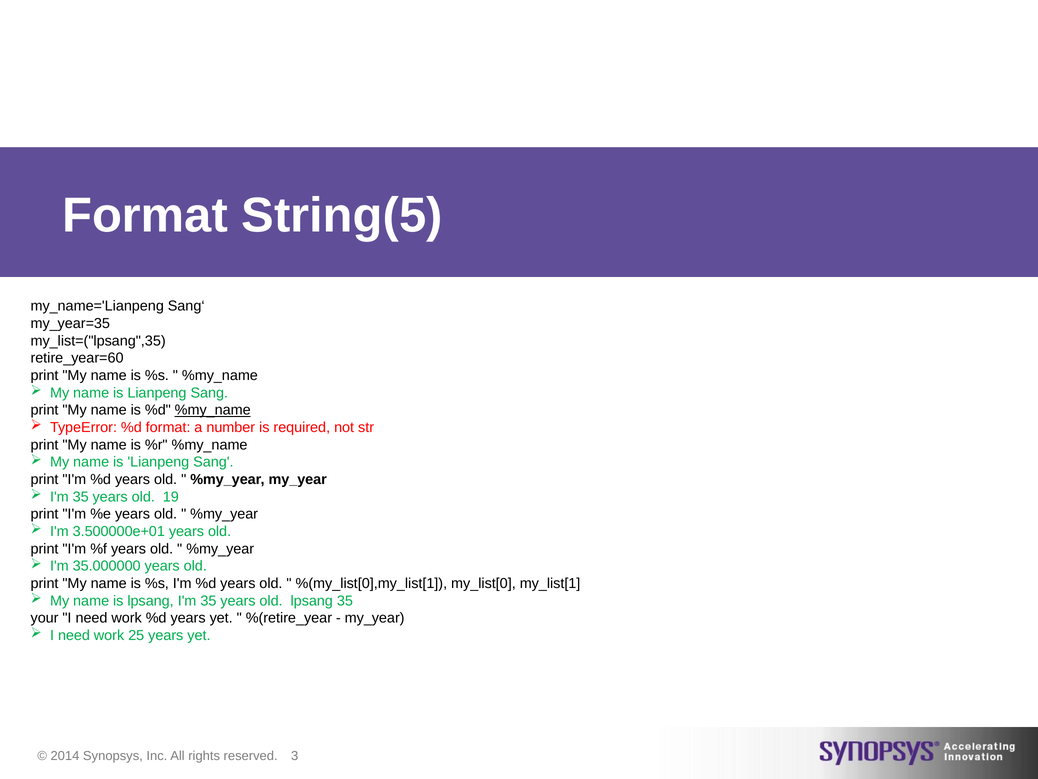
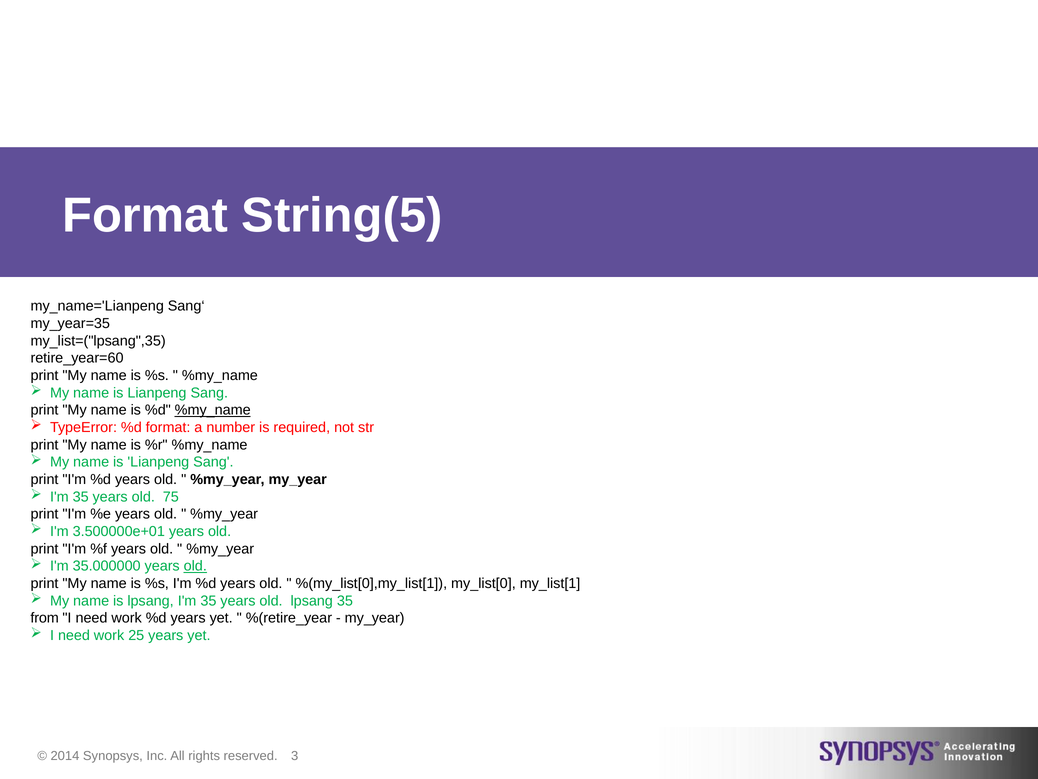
19: 19 -> 75 (171, 497)
old underline: none -> present (195, 566)
your: your -> from (45, 618)
